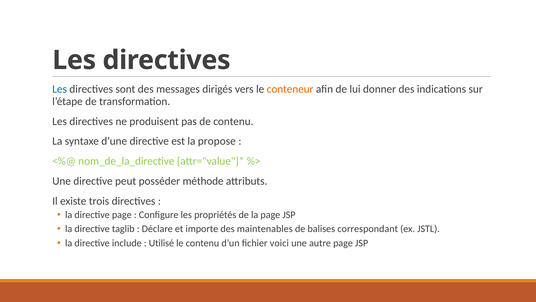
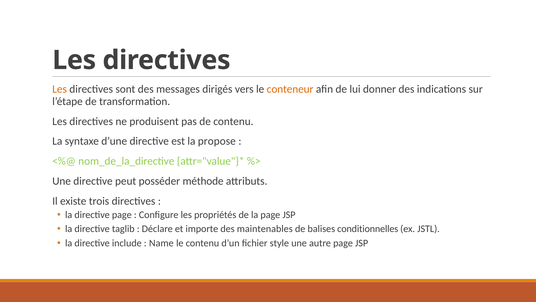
Les colour: blue -> orange (60, 89)
correspondant: correspondant -> conditionnelles (368, 229)
Utilisé: Utilisé -> Name (161, 243)
voici: voici -> style (279, 243)
